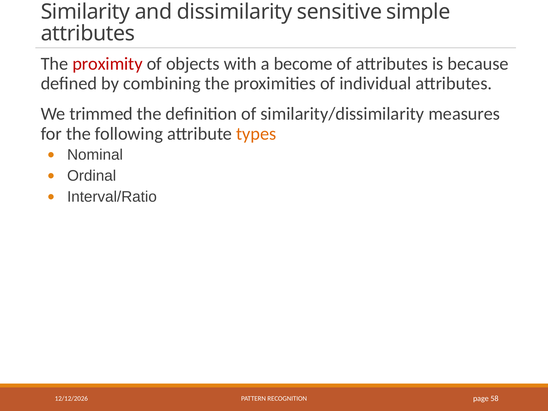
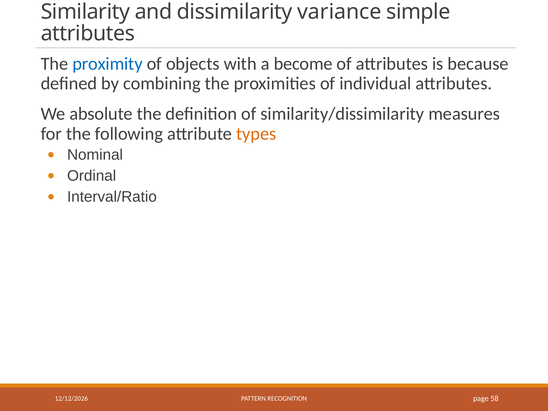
sensitive: sensitive -> variance (339, 12)
proximity colour: red -> blue (108, 64)
trimmed: trimmed -> absolute (101, 114)
